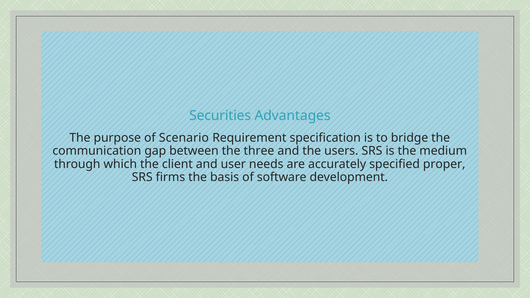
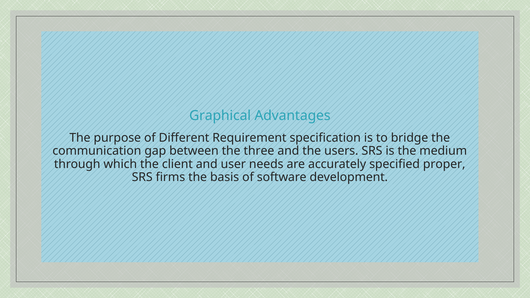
Securities: Securities -> Graphical (220, 116)
Scenario: Scenario -> Different (184, 138)
